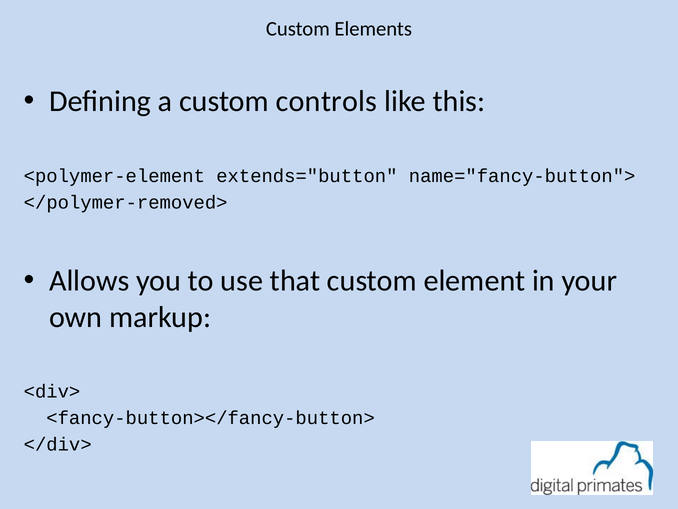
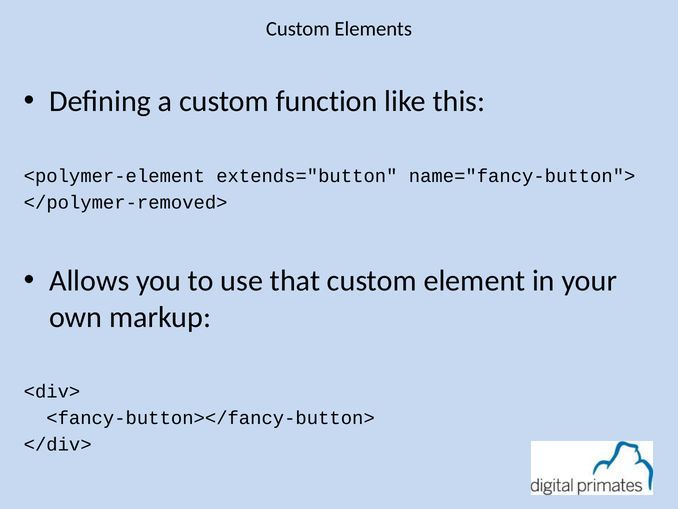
controls: controls -> function (327, 101)
